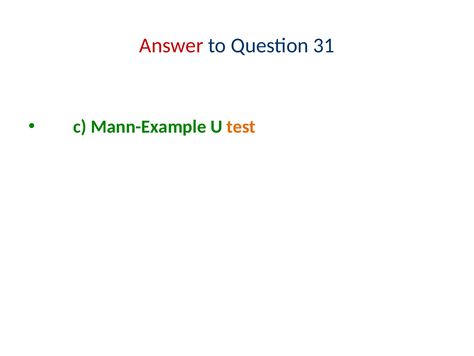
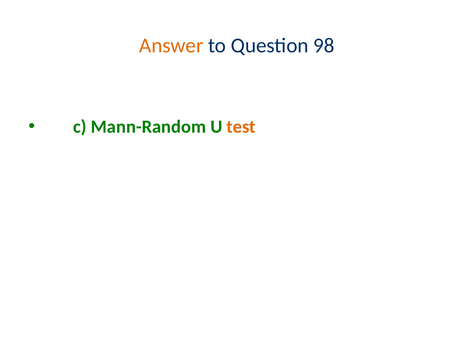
Answer colour: red -> orange (171, 45)
31: 31 -> 98 (324, 45)
Mann-Example: Mann-Example -> Mann-Random (148, 127)
